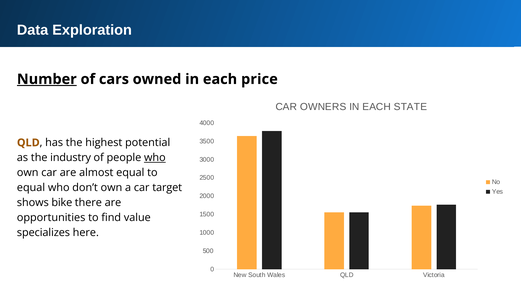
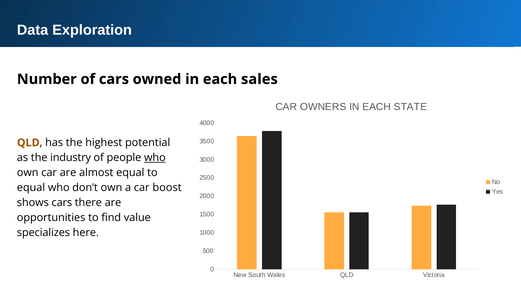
Number underline: present -> none (47, 79)
price: price -> sales (259, 79)
target: target -> boost (167, 188)
shows bike: bike -> cars (62, 203)
